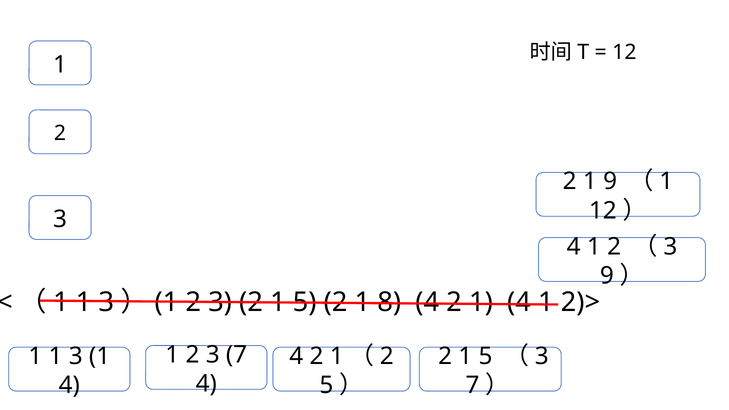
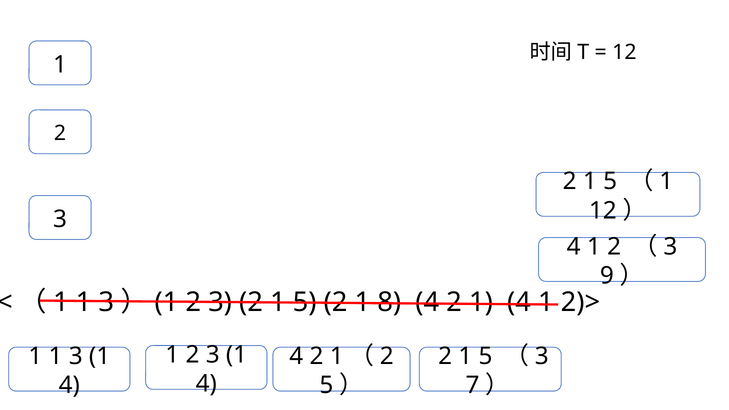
9: 9 -> 5 (610, 181)
2 3 7: 7 -> 1 (237, 355)
